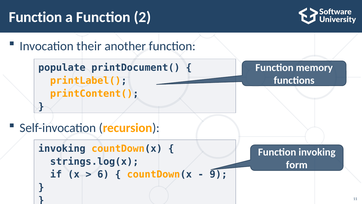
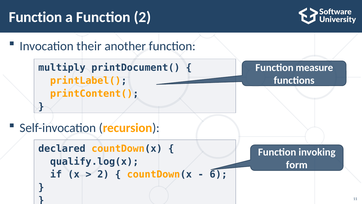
populate: populate -> multiply (62, 68)
memory: memory -> measure (314, 68)
invoking: invoking -> declared (62, 148)
strings.log(x: strings.log(x -> qualify.log(x (94, 161)
6: 6 -> 2 (103, 174)
9: 9 -> 6 (218, 174)
